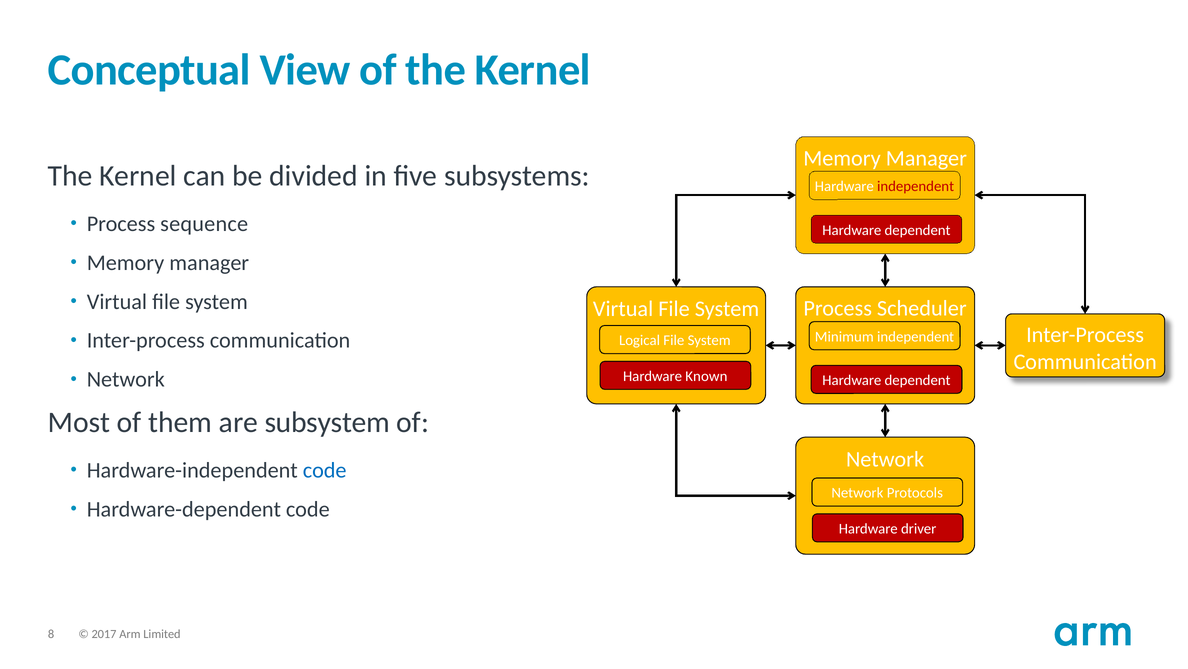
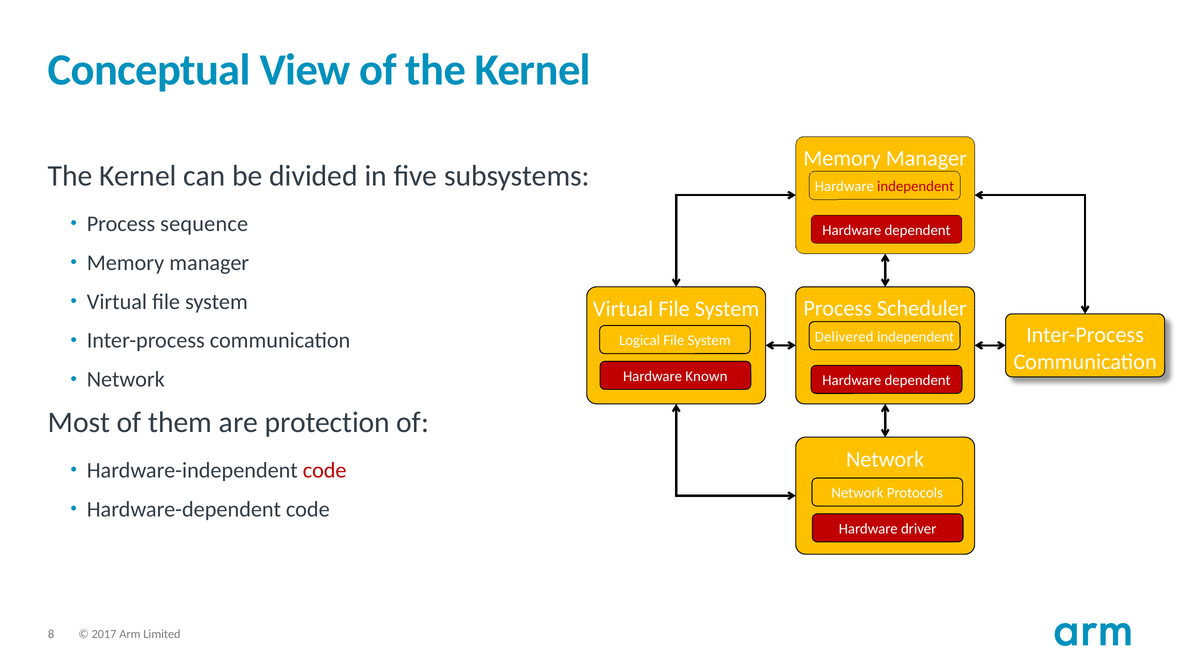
Minimum: Minimum -> Delivered (844, 336)
subsystem: subsystem -> protection (327, 422)
code colour: blue -> red (325, 470)
